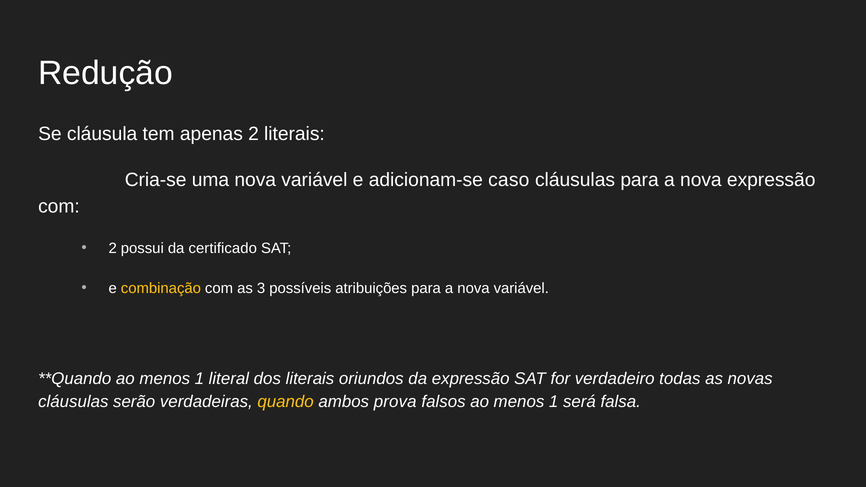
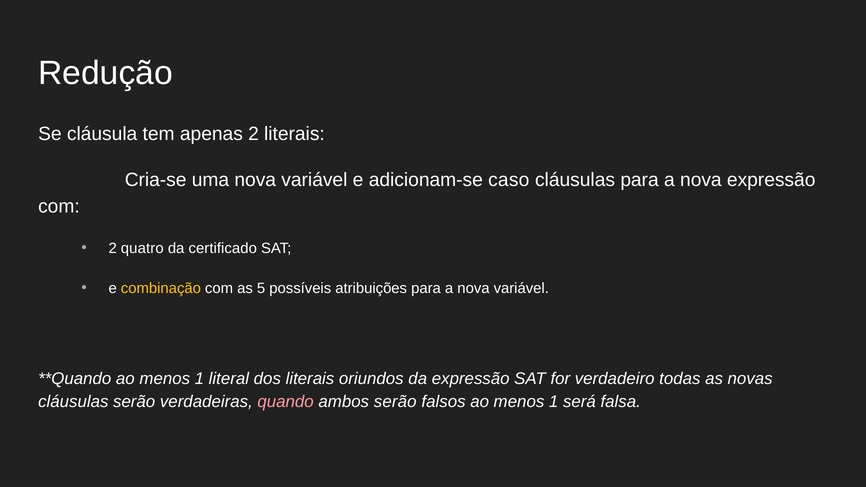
possui: possui -> quatro (142, 248)
3: 3 -> 5 (261, 288)
quando colour: yellow -> pink (286, 402)
ambos prova: prova -> serão (395, 402)
